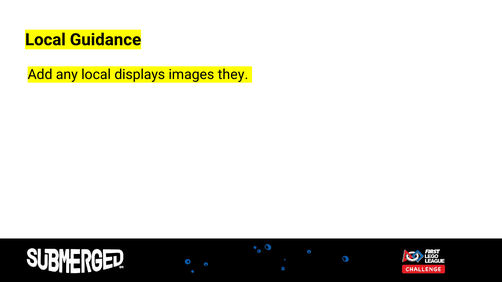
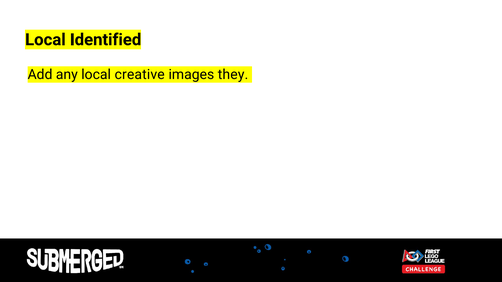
Guidance: Guidance -> Identified (106, 40)
displays: displays -> creative (140, 75)
